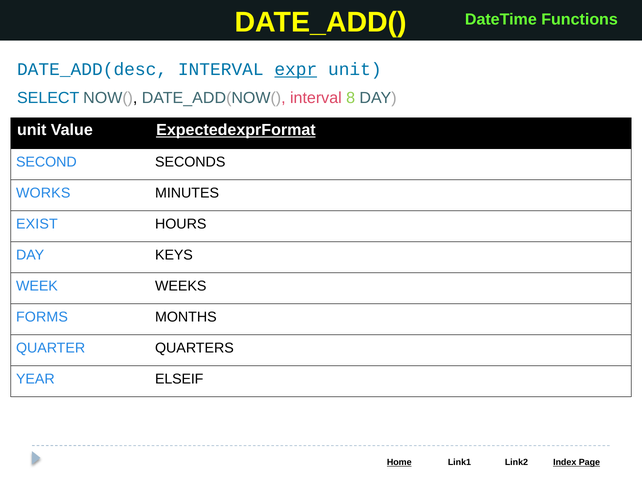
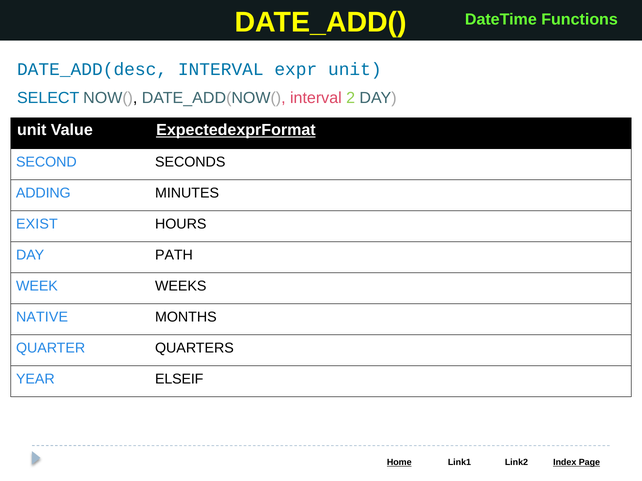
expr underline: present -> none (296, 69)
8: 8 -> 2 (351, 98)
WORKS: WORKS -> ADDING (43, 193)
KEYS: KEYS -> PATH (174, 255)
FORMS: FORMS -> NATIVE (42, 317)
